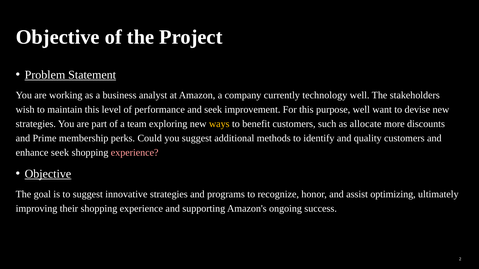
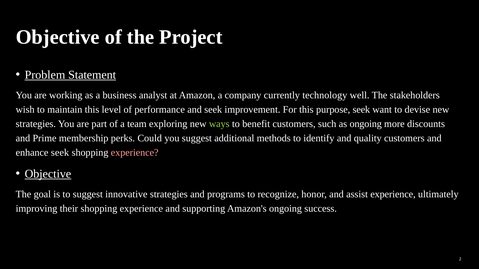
purpose well: well -> seek (361, 110)
ways colour: yellow -> light green (219, 124)
as allocate: allocate -> ongoing (366, 124)
assist optimizing: optimizing -> experience (393, 195)
